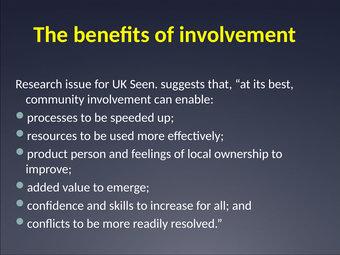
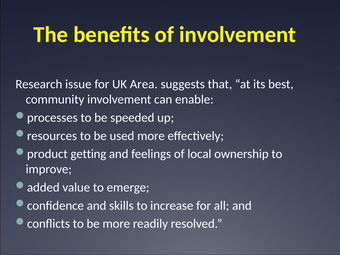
Seen: Seen -> Area (144, 84)
person: person -> getting (88, 154)
